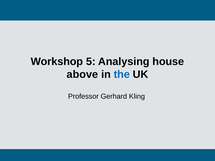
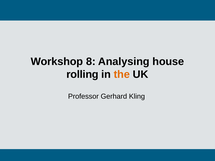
5: 5 -> 8 (91, 62)
above: above -> rolling (82, 75)
the colour: blue -> orange (122, 75)
